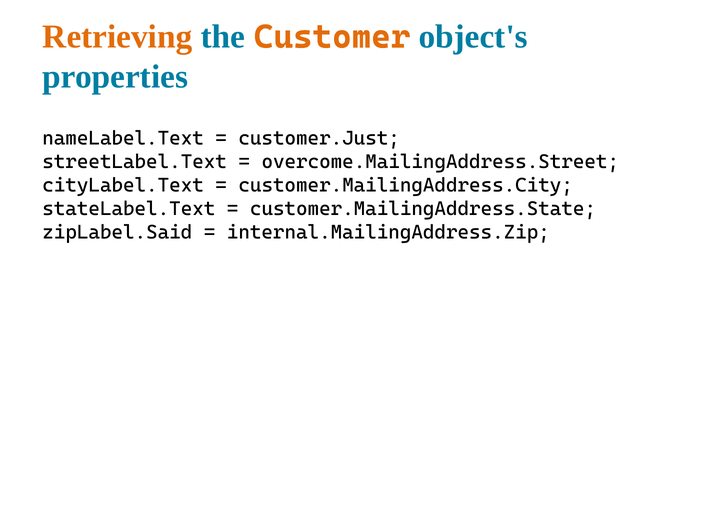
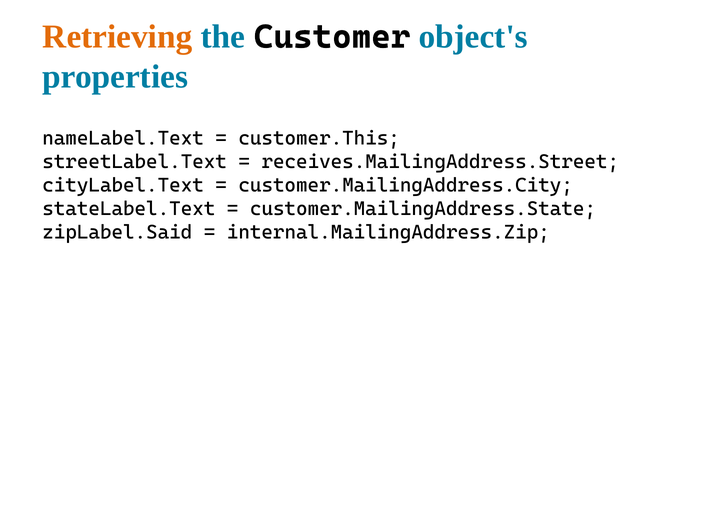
Customer colour: orange -> black (332, 37)
customer.Just: customer.Just -> customer.This (319, 138)
overcome.MailingAddress.Street: overcome.MailingAddress.Street -> receives.MailingAddress.Street (440, 162)
